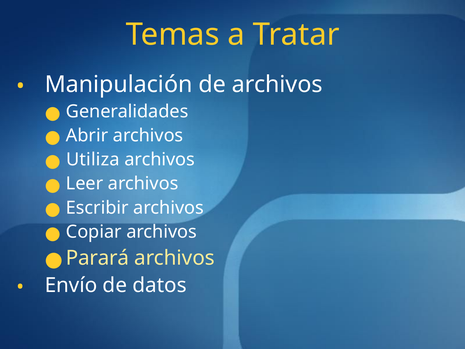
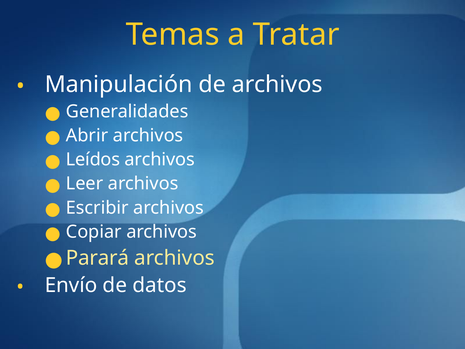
Utiliza: Utiliza -> Leídos (93, 159)
